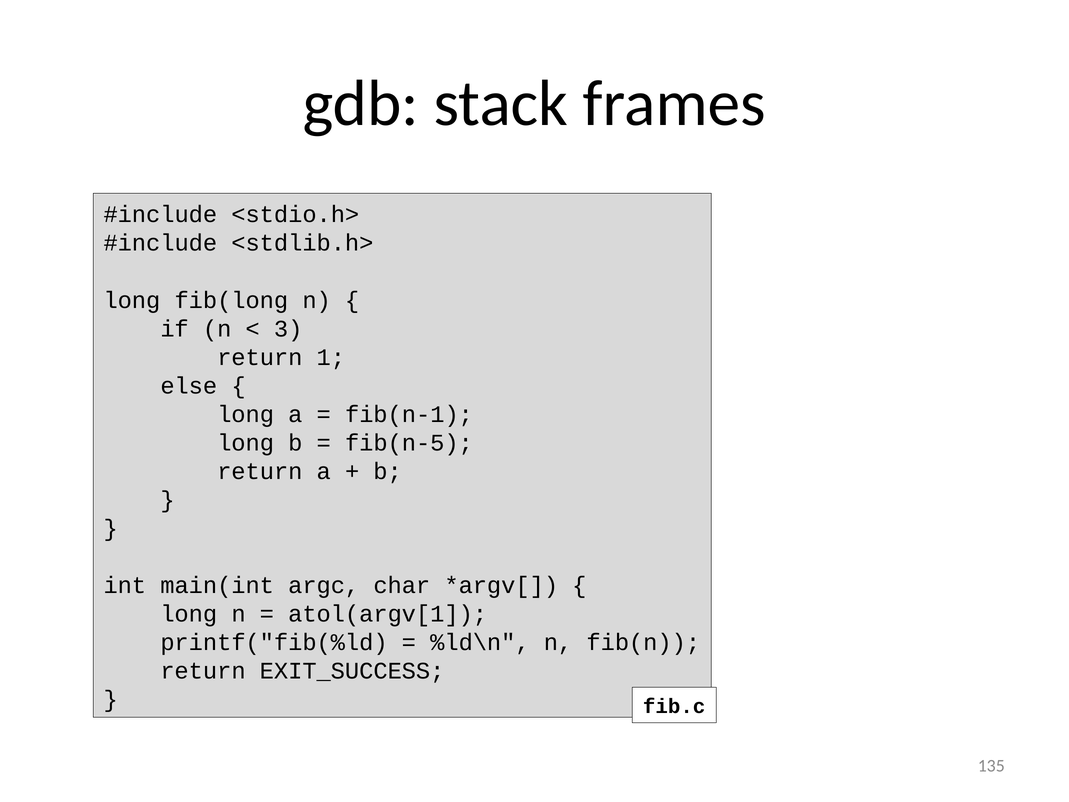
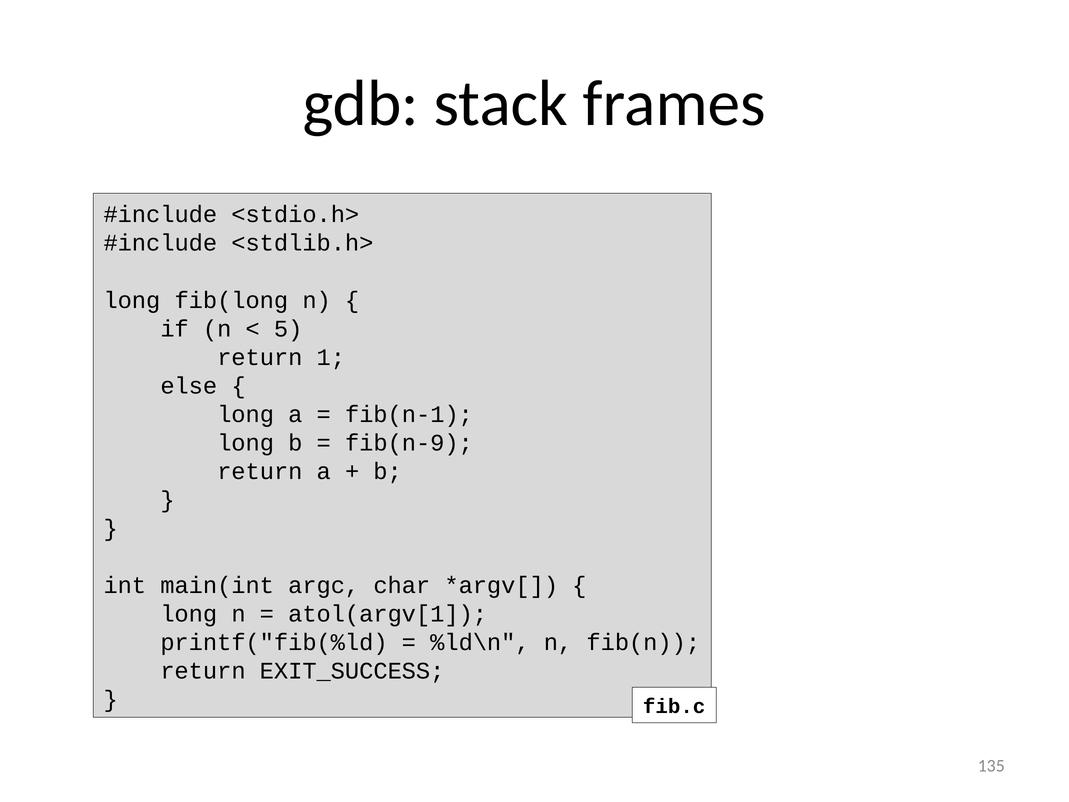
3: 3 -> 5 (288, 329)
fib(n-5: fib(n-5 -> fib(n-9 (409, 443)
